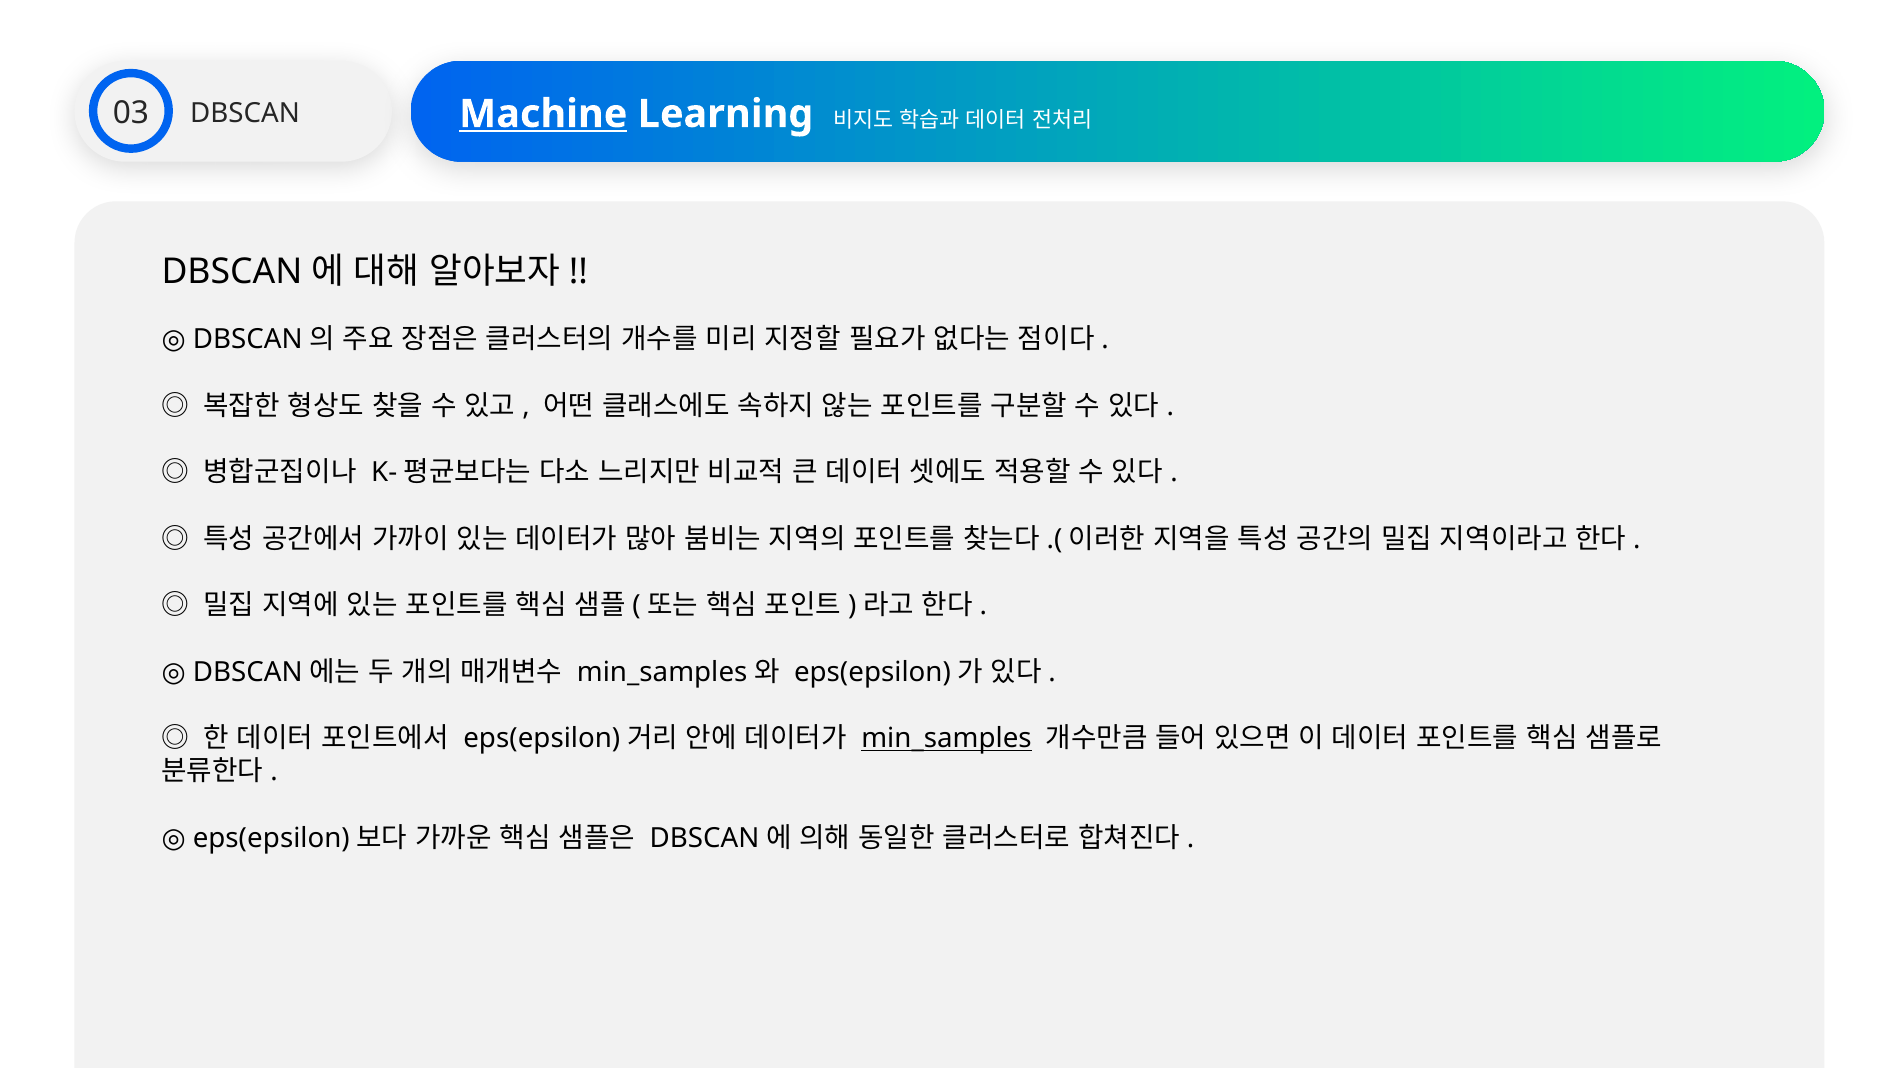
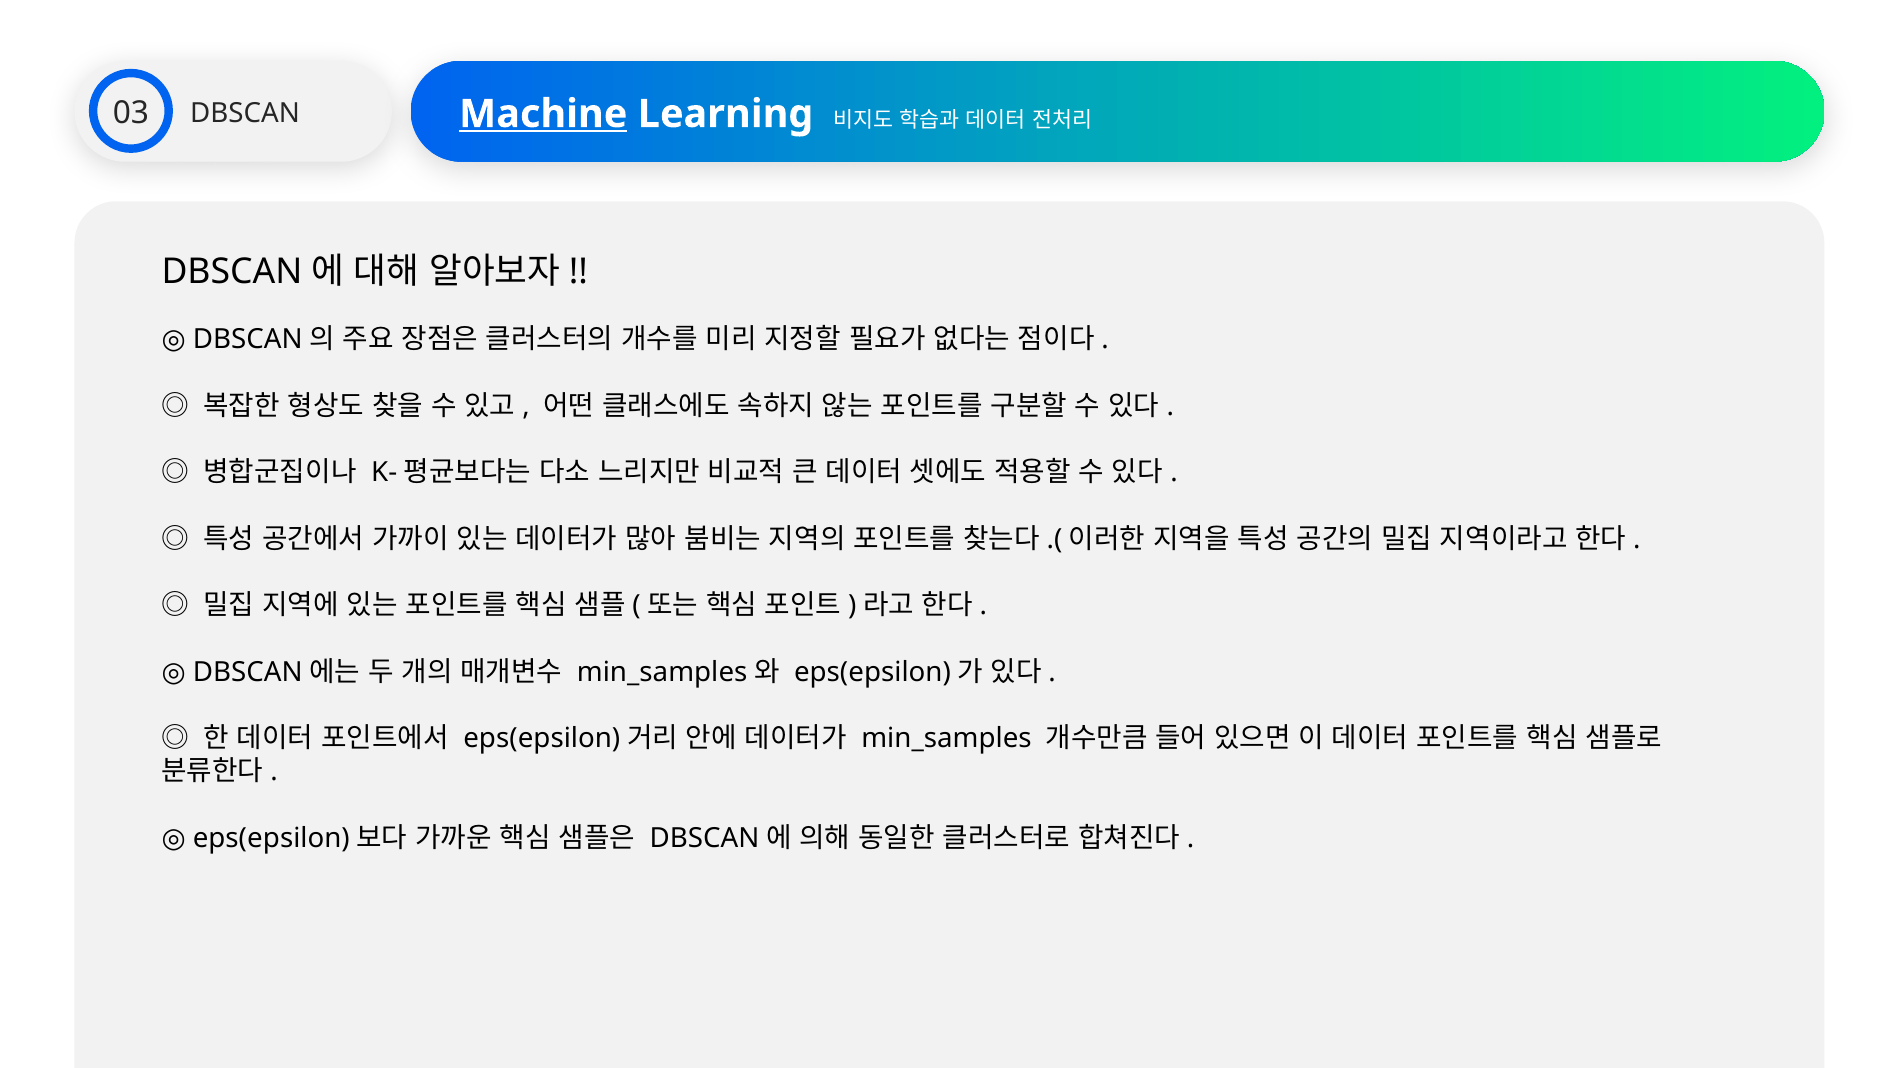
min_samples underline: present -> none (947, 739)
